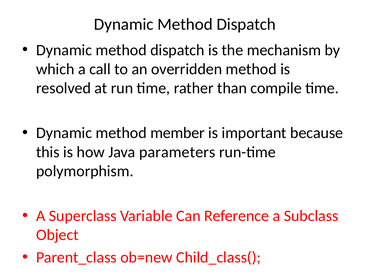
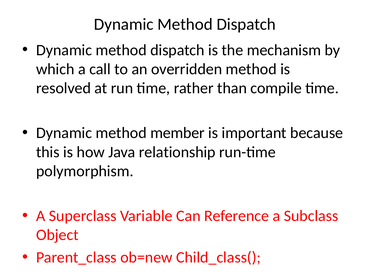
parameters: parameters -> relationship (177, 152)
